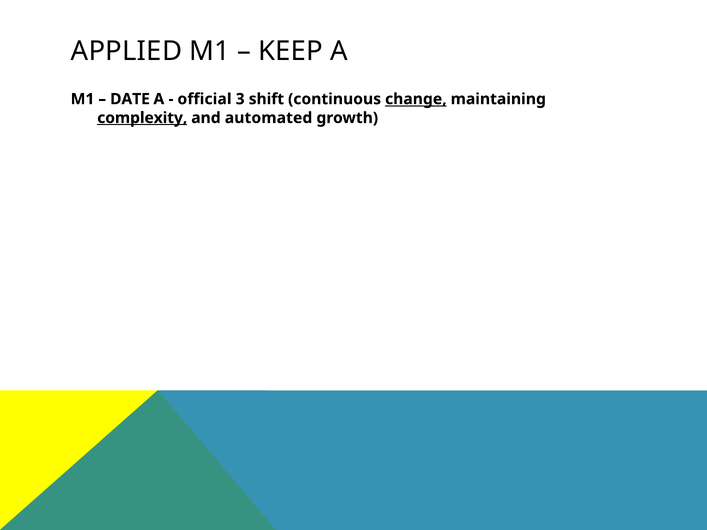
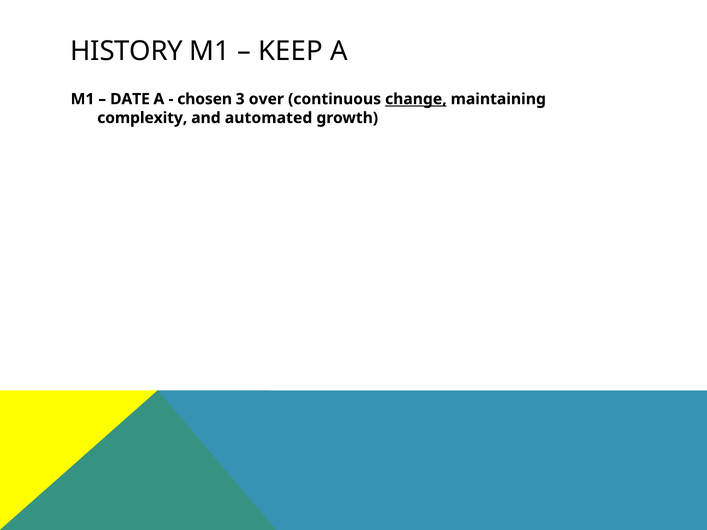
APPLIED: APPLIED -> HISTORY (127, 51)
official: official -> chosen (205, 99)
shift: shift -> over (266, 99)
complexity underline: present -> none (142, 118)
